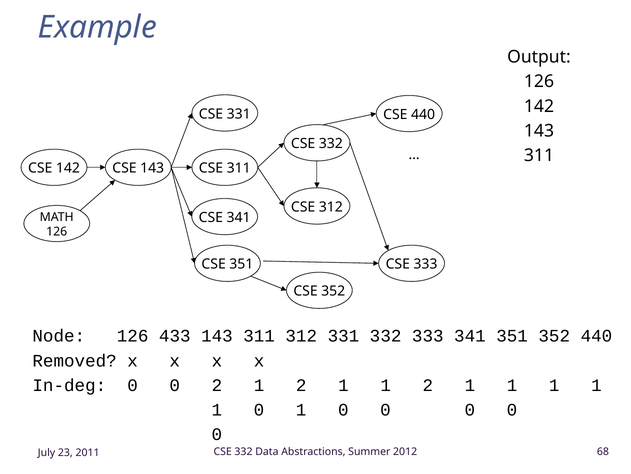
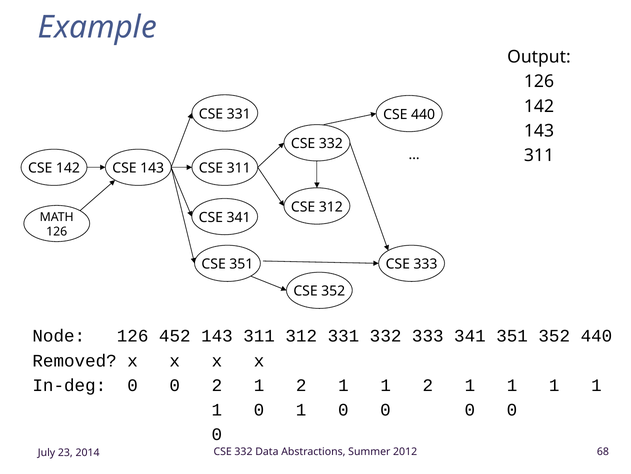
433: 433 -> 452 (175, 336)
2011: 2011 -> 2014 (88, 452)
